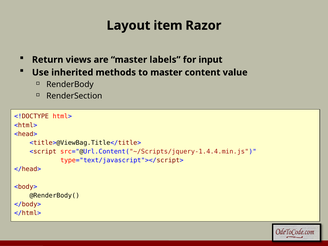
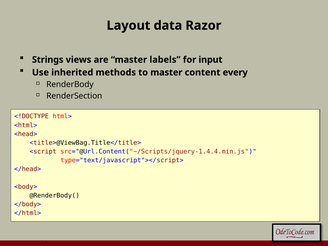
item: item -> data (168, 25)
Return: Return -> Strings (48, 60)
value: value -> every (235, 72)
